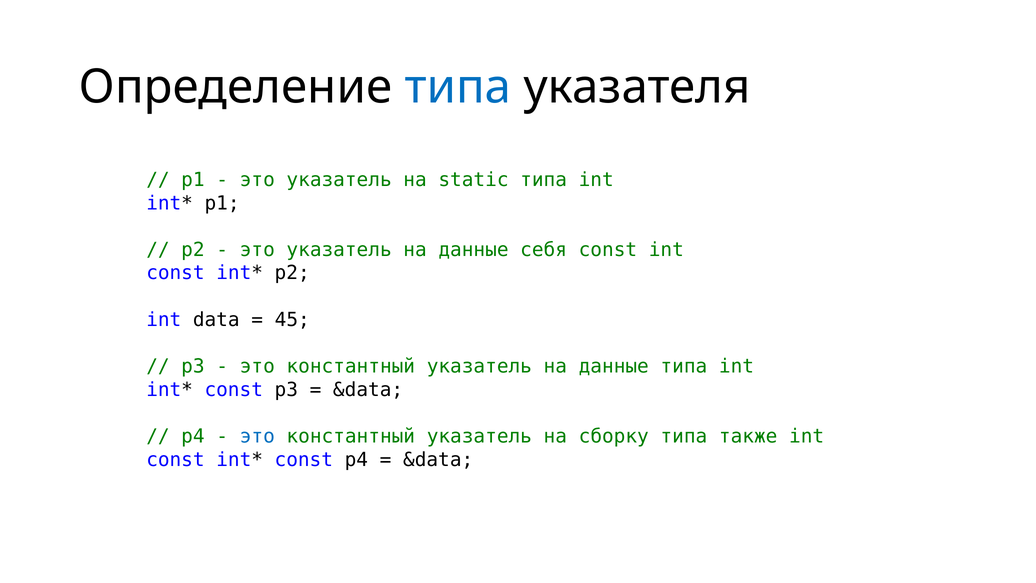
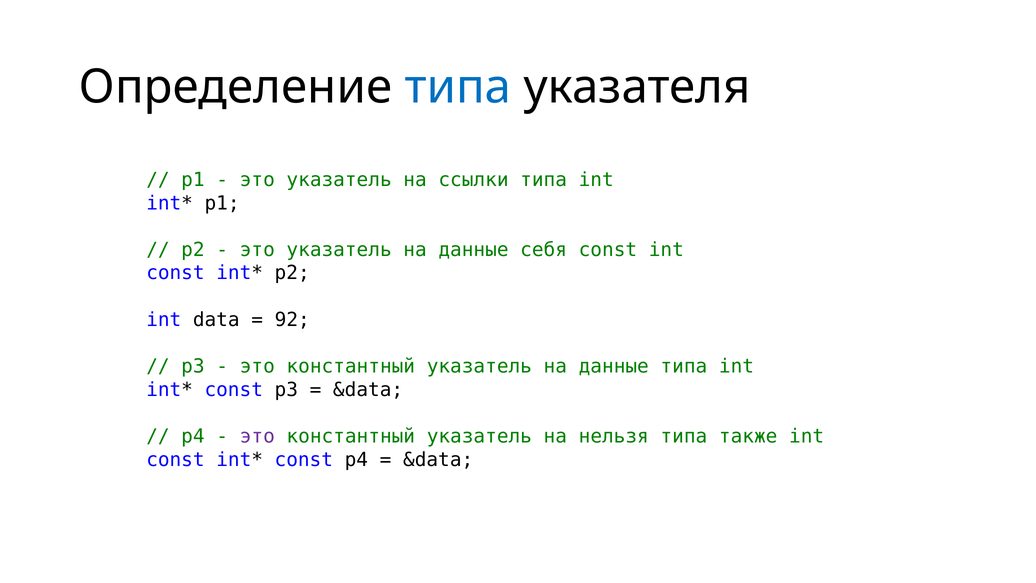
static: static -> ссылки (473, 180)
45: 45 -> 92 (292, 320)
это colour: blue -> purple (257, 436)
сборку: сборку -> нельзя (614, 436)
